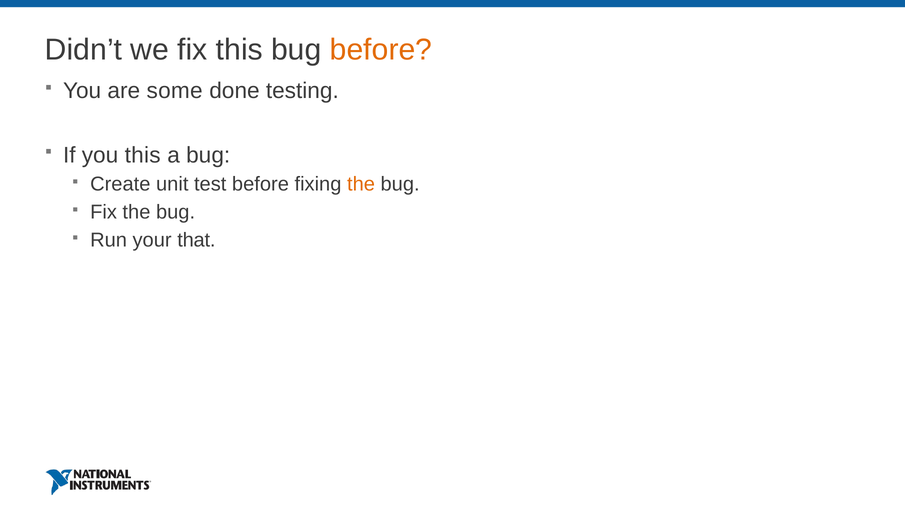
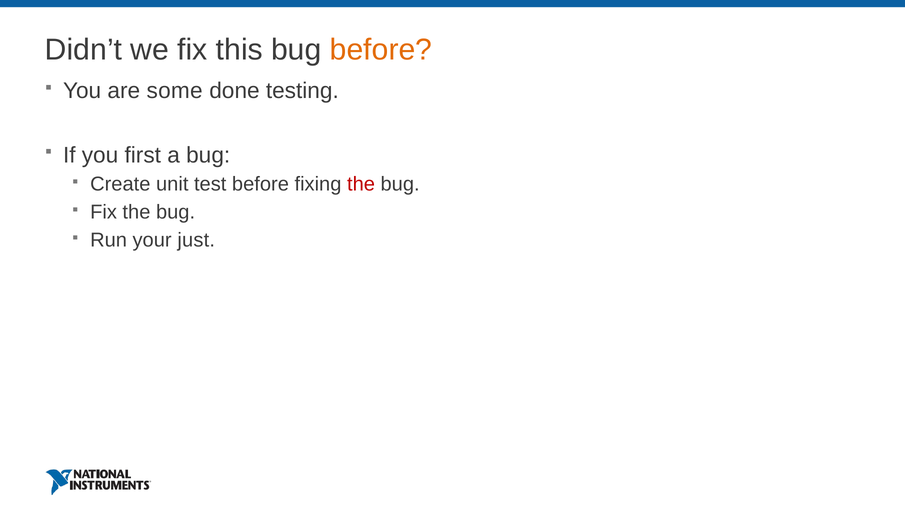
you this: this -> first (143, 155)
the colour: orange -> red (361, 184)
that: that -> just (196, 240)
